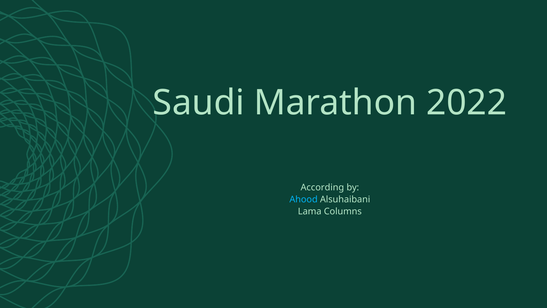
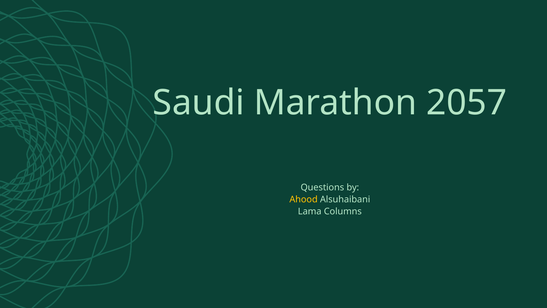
2022: 2022 -> 2057 (467, 103)
According: According -> Questions (322, 187)
Ahood colour: light blue -> yellow (304, 199)
